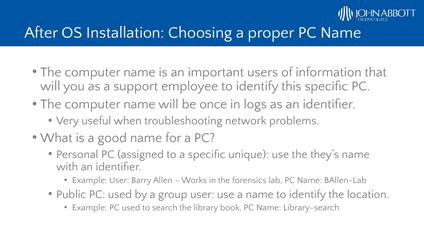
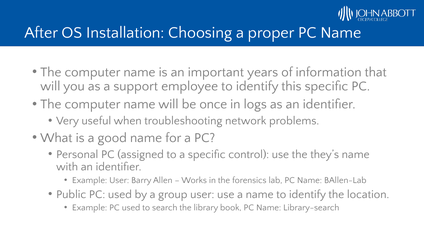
users: users -> years (263, 72)
unique: unique -> control (249, 155)
